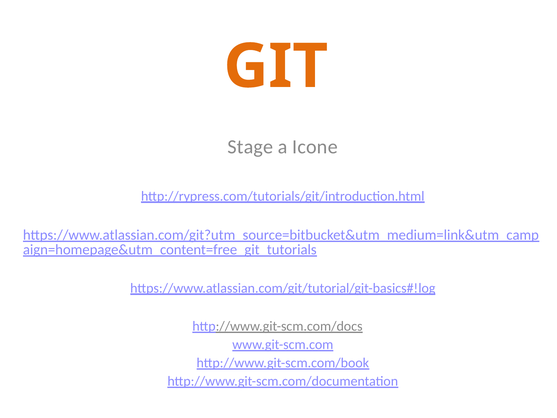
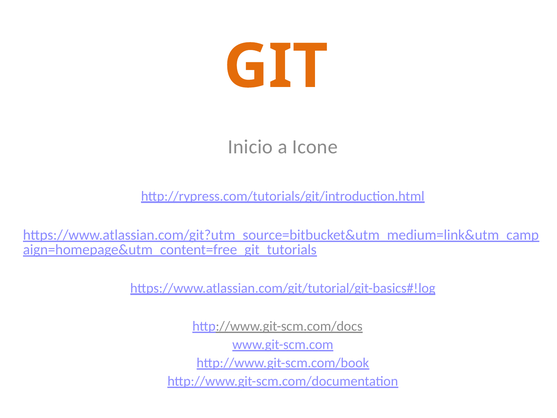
Stage: Stage -> Inicio (250, 147)
